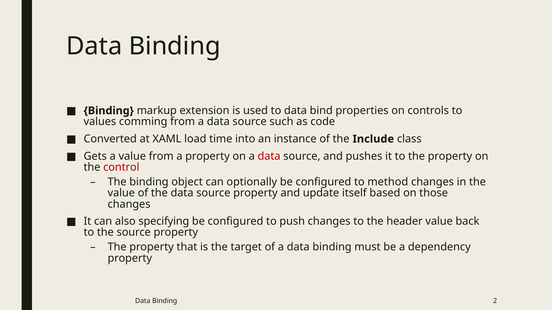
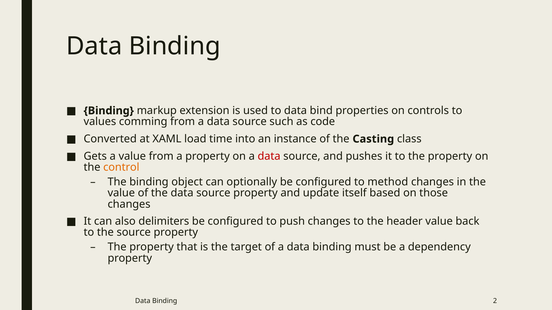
Include: Include -> Casting (373, 139)
control colour: red -> orange (121, 168)
specifying: specifying -> delimiters (164, 222)
